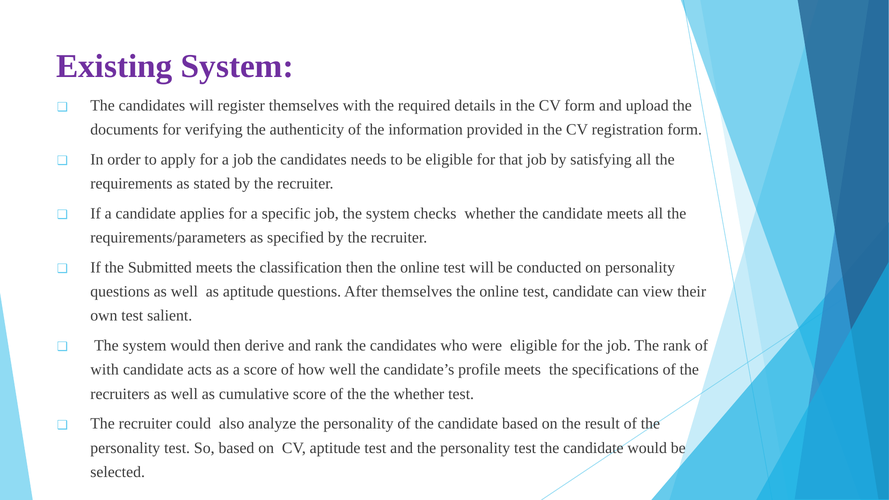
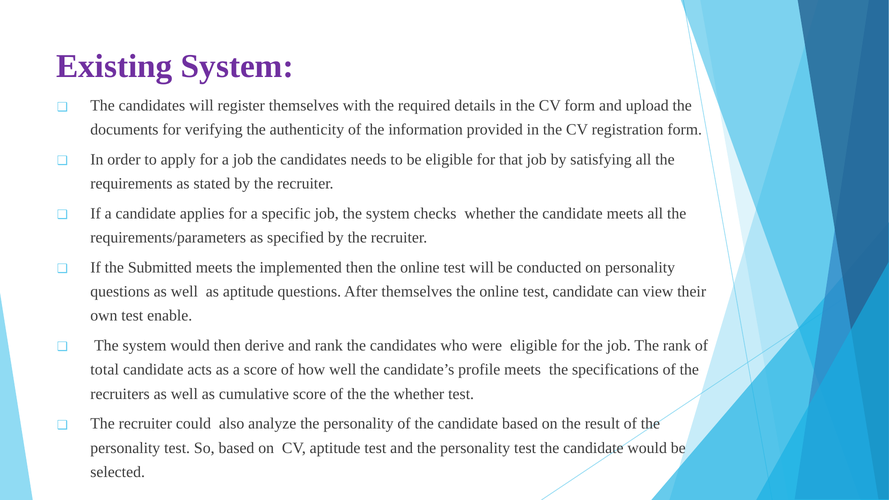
classification: classification -> implemented (301, 267)
salient: salient -> enable (170, 316)
with: with -> total (105, 370)
